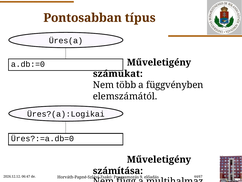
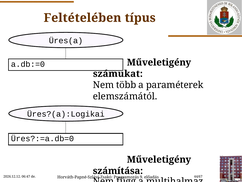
Pontosabban: Pontosabban -> Feltételében (82, 18)
függvényben: függvényben -> paraméterek (175, 85)
